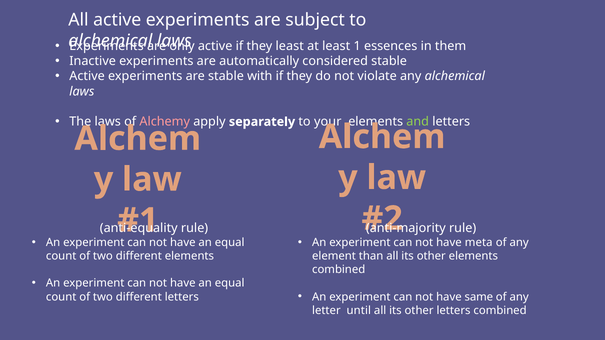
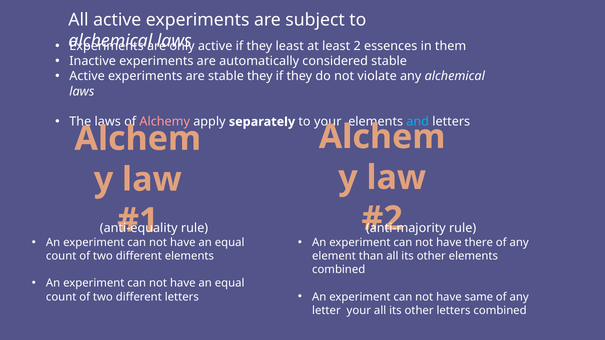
1: 1 -> 2 (357, 46)
stable with: with -> they (260, 76)
and colour: light green -> light blue (418, 122)
meta: meta -> there (479, 243)
letter until: until -> your (359, 311)
